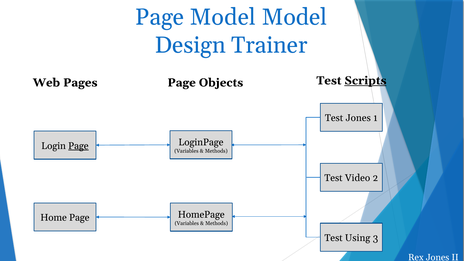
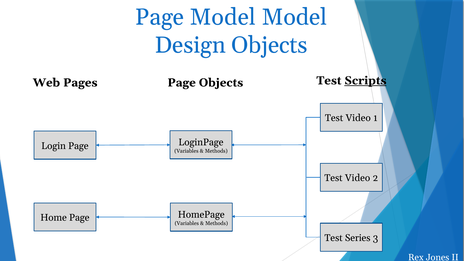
Design Trainer: Trainer -> Objects (269, 45)
Jones: Jones -> Video (358, 118)
Page underline: present -> none (78, 146)
Using: Using -> Series (358, 238)
